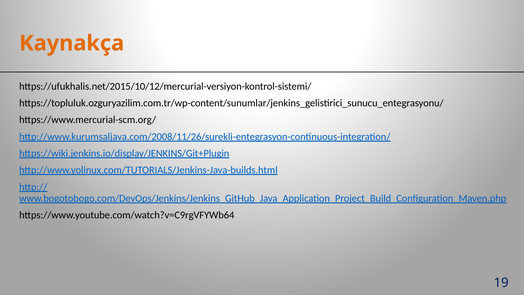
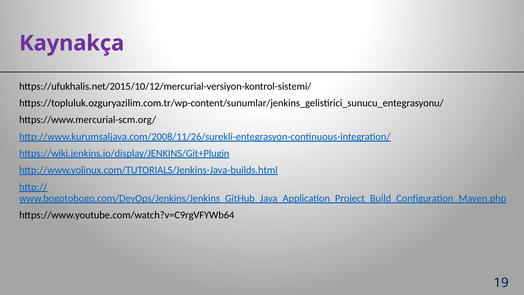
Kaynakça colour: orange -> purple (72, 43)
